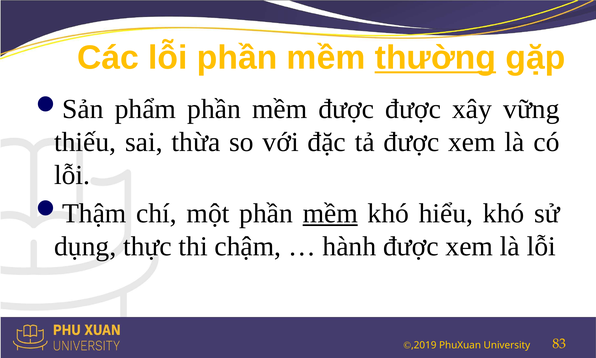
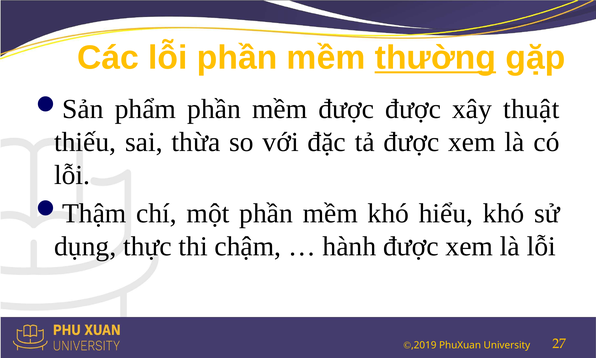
vững: vững -> thuật (531, 109)
mềm underline: present -> none (330, 214)
83: 83 -> 27 (559, 344)
